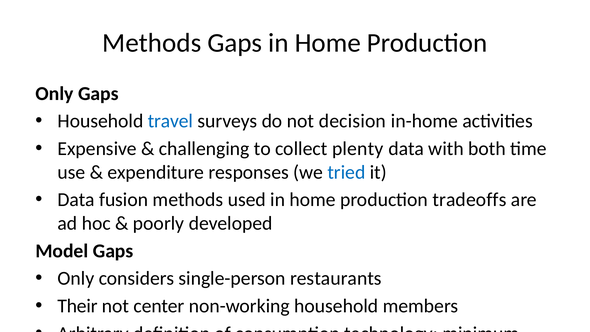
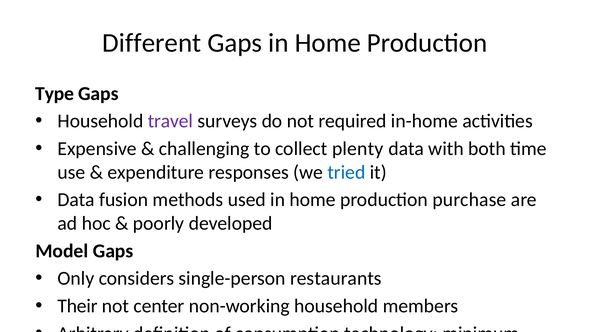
Methods: Methods -> Different (152, 43)
Only: Only -> Type (55, 94)
travel colour: blue -> purple (170, 121)
not decision: decision -> required (353, 121)
tradeoffs: tradeoffs -> purchase (469, 200)
